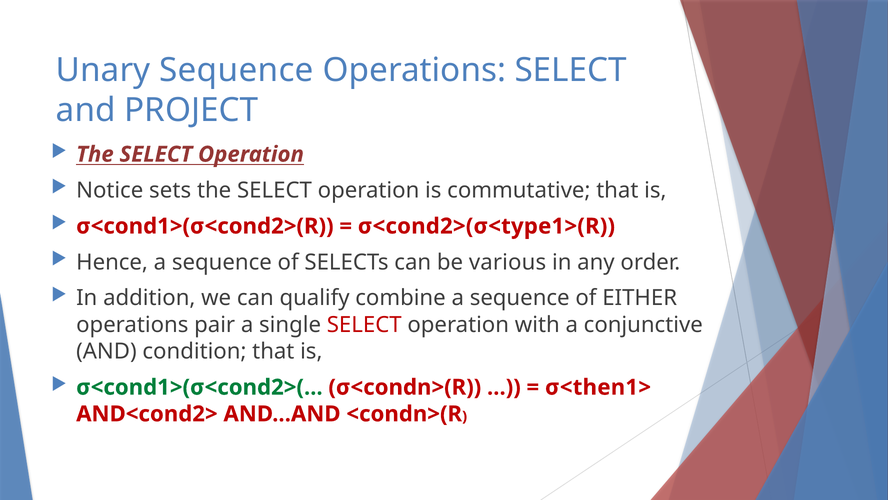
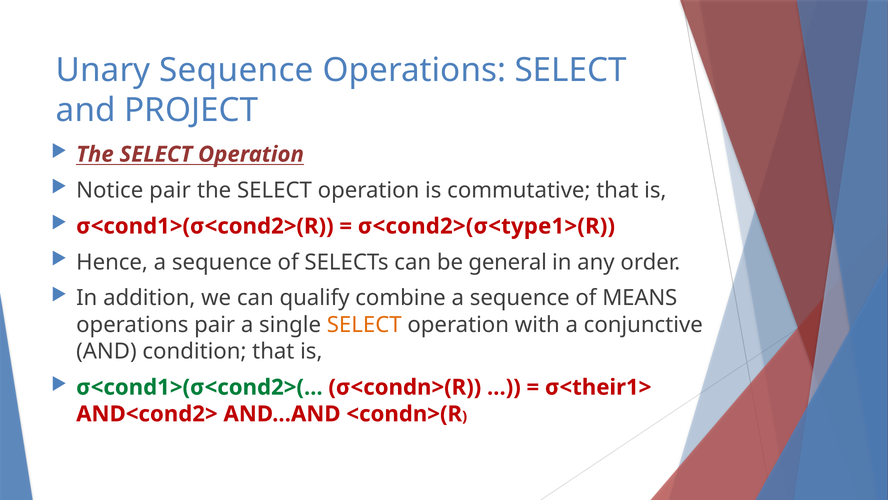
Notice sets: sets -> pair (170, 190)
various: various -> general (508, 262)
EITHER: EITHER -> MEANS (640, 298)
SELECT colour: red -> orange (364, 324)
σ<then1>: σ<then1> -> σ<their1> (598, 387)
